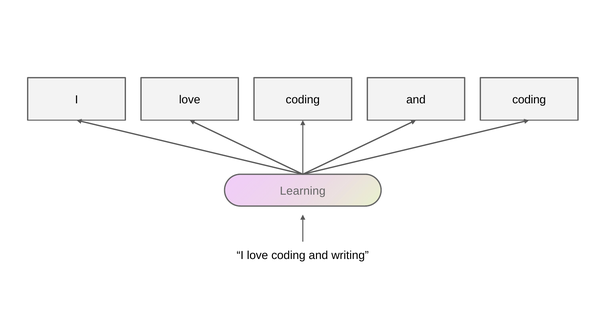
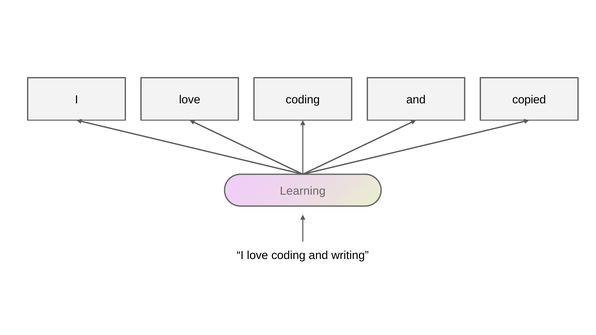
and coding: coding -> copied (529, 100)
